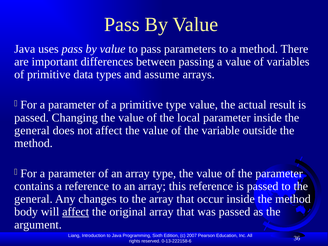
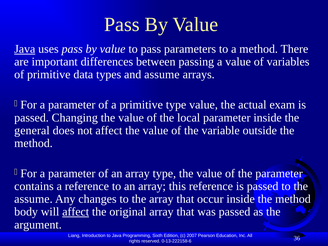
Java underline: none -> present (25, 49)
result: result -> exam (282, 105)
general: general -> assume (33, 199)
